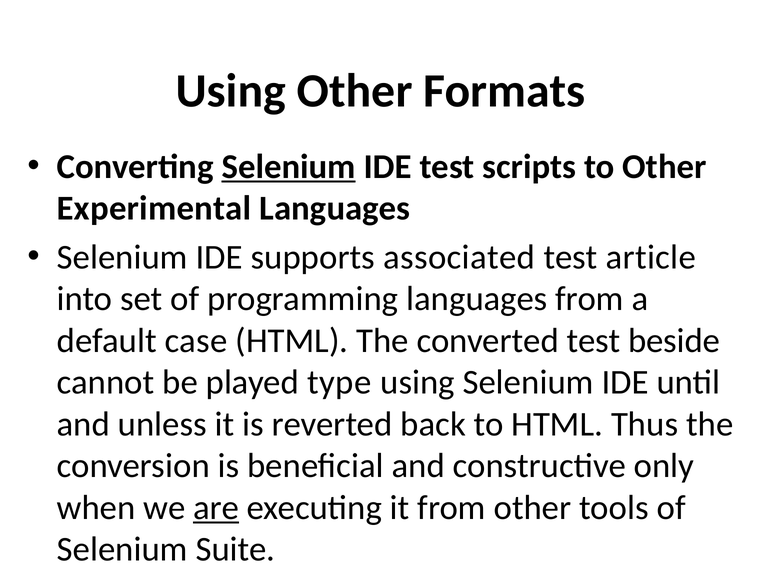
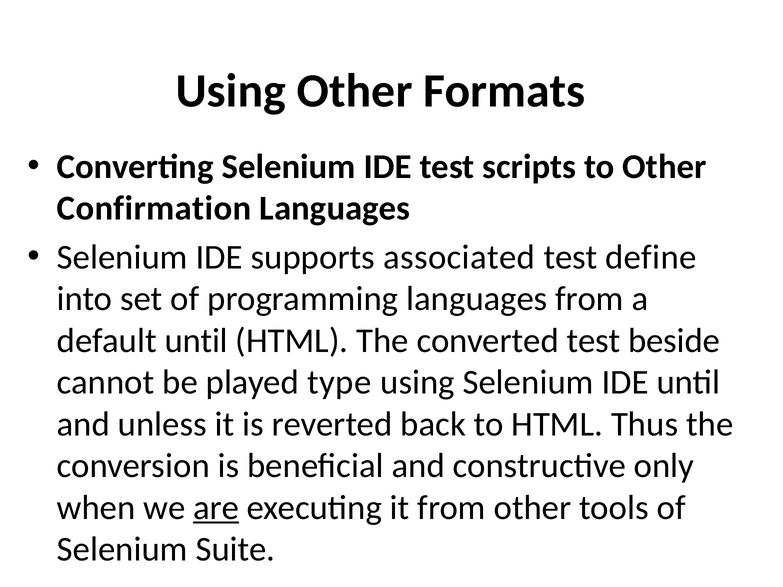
Selenium underline: present -> none (289, 167)
Experimental: Experimental -> Confirmation (154, 208)
article: article -> define (651, 257)
default case: case -> until (196, 341)
